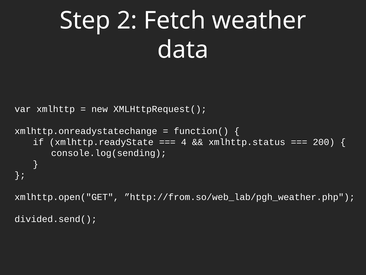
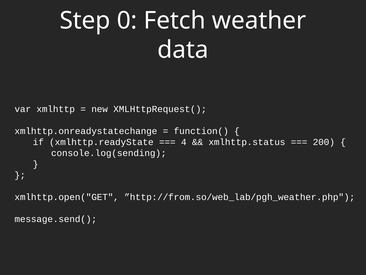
2: 2 -> 0 (127, 21)
divided.send(: divided.send( -> message.send( (56, 219)
